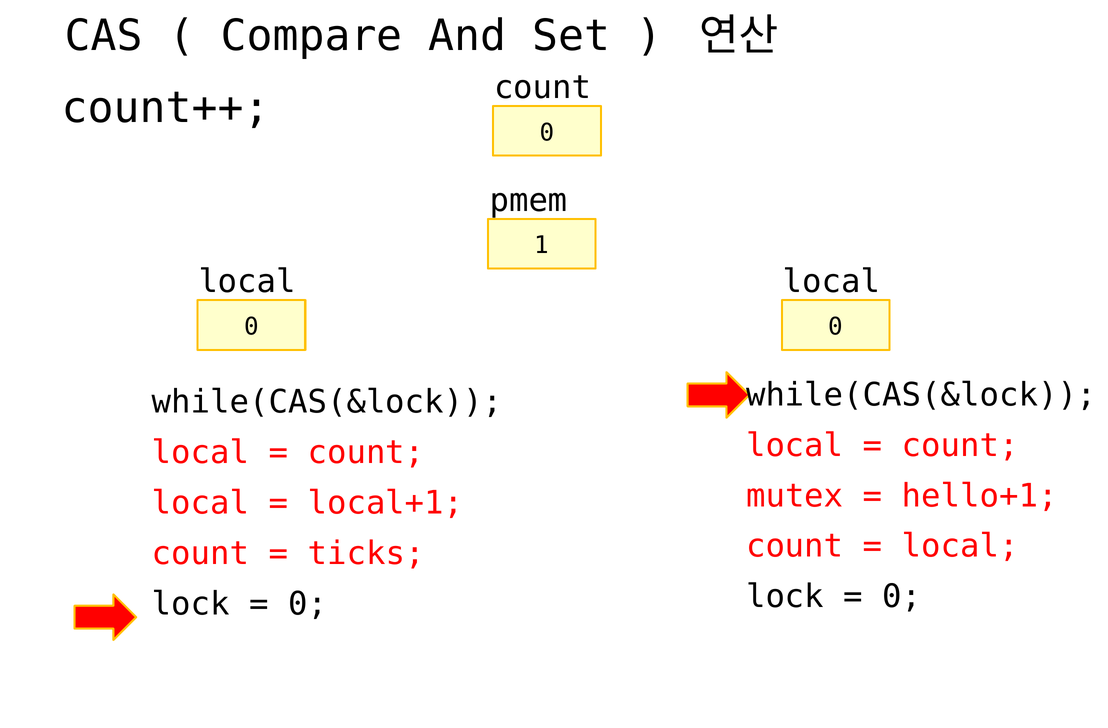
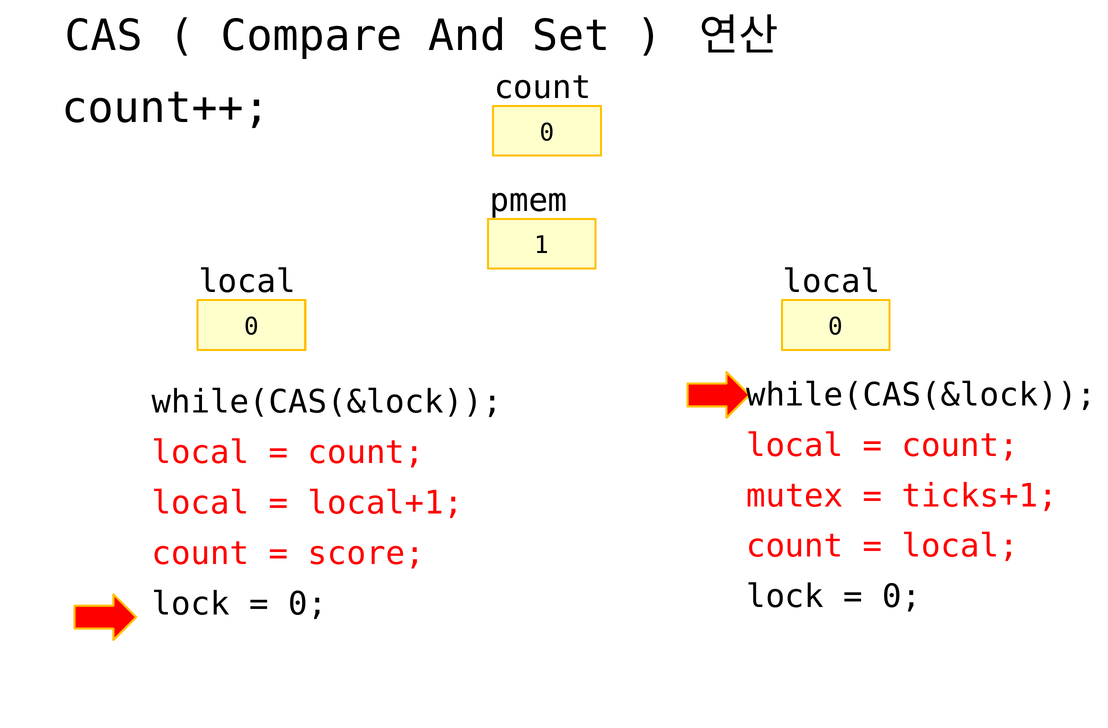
hello+1: hello+1 -> ticks+1 (980, 496)
ticks: ticks -> score (366, 553)
